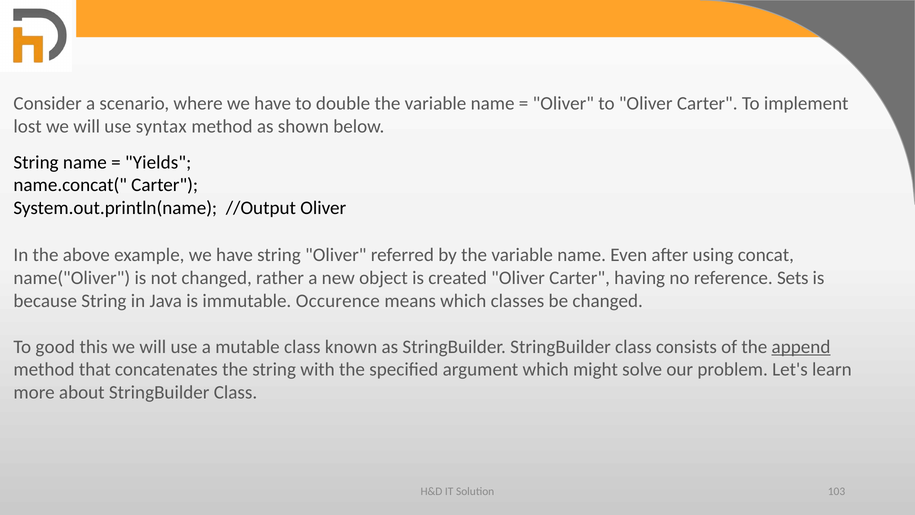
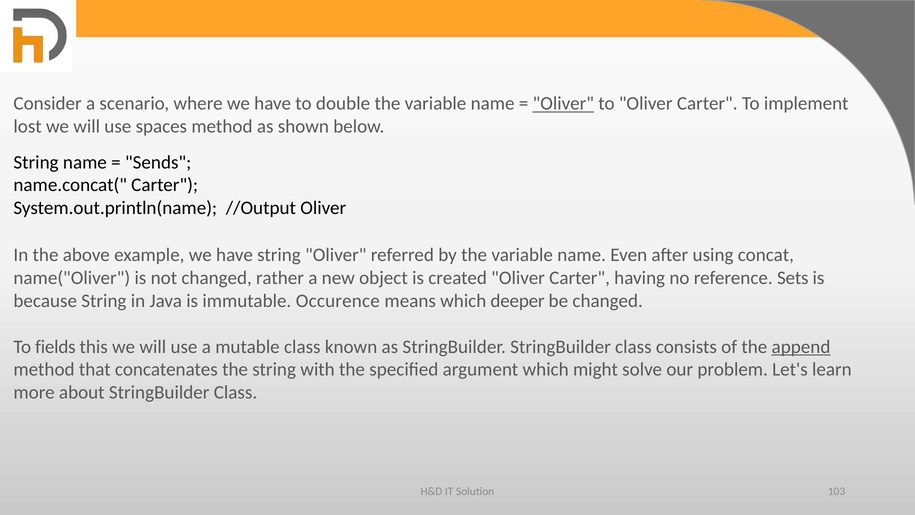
Oliver underline: none -> present (563, 104)
syntax: syntax -> spaces (161, 126)
Yields: Yields -> Sends (158, 162)
classes: classes -> deeper (518, 301)
good: good -> fields (55, 347)
